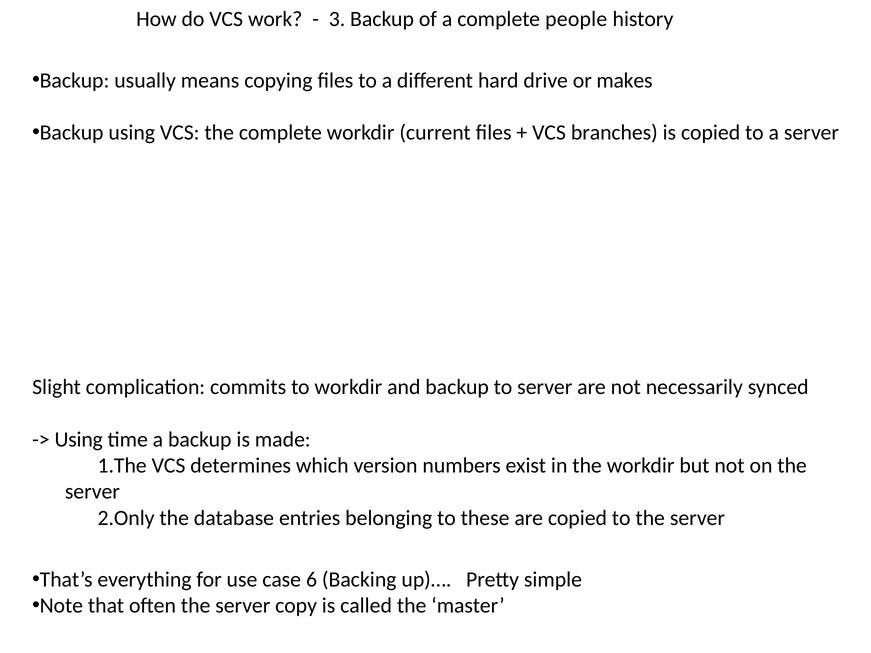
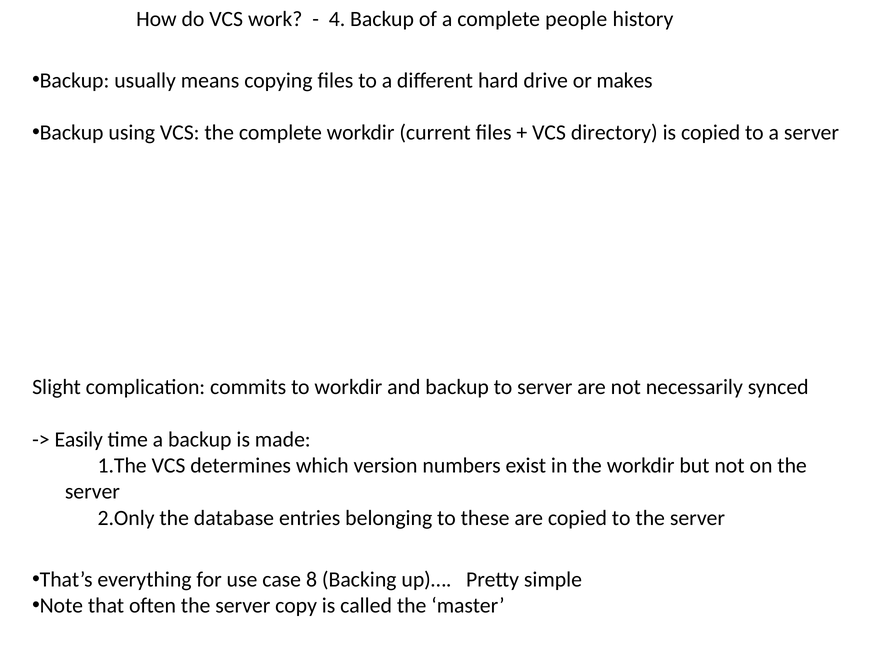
3: 3 -> 4 (337, 19)
branches: branches -> directory (614, 133)
Using: Using -> Easily (79, 440)
6: 6 -> 8 (312, 580)
